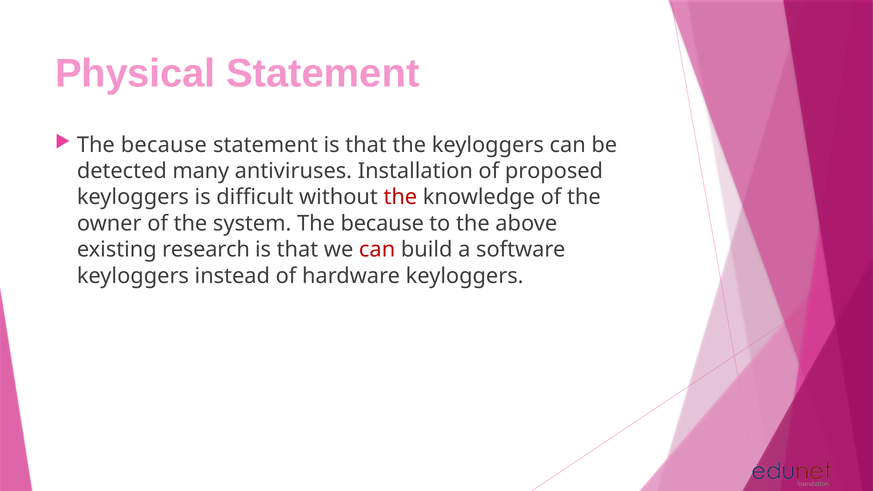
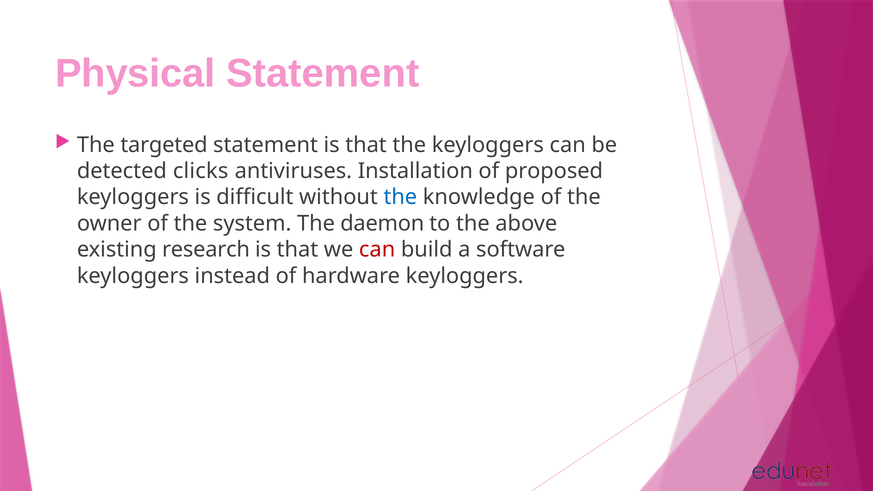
because: because -> targeted (164, 145)
many: many -> clicks (201, 171)
the colour: red -> blue (400, 197)
system The because: because -> daemon (382, 224)
